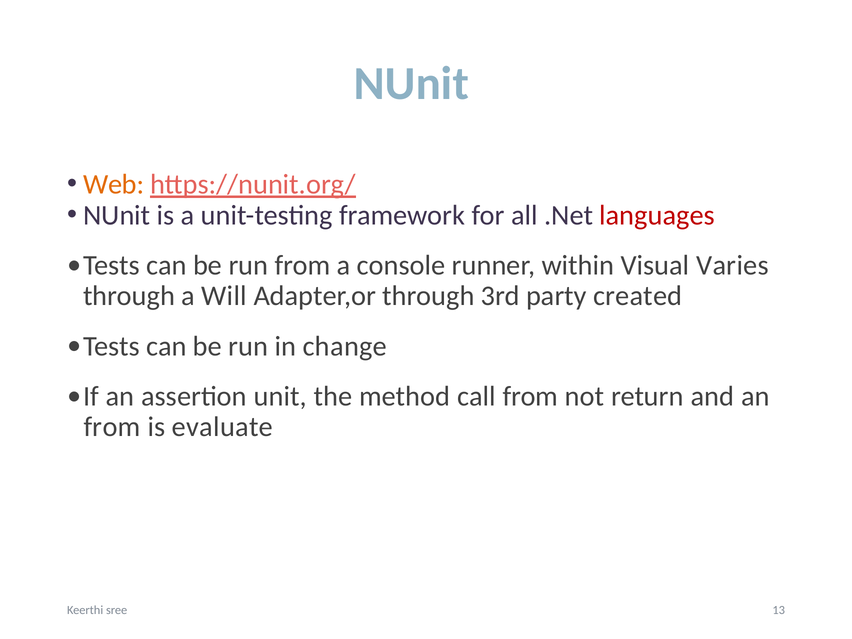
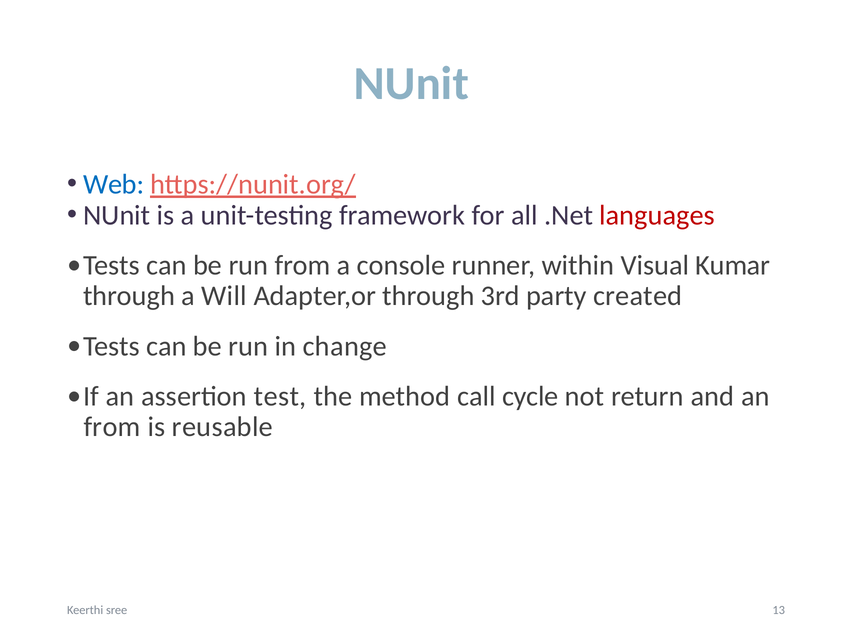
Web colour: orange -> blue (114, 184)
Varies: Varies -> Kumar (733, 265)
unit: unit -> test (280, 396)
call from: from -> cycle (530, 396)
evaluate: evaluate -> reusable (222, 427)
